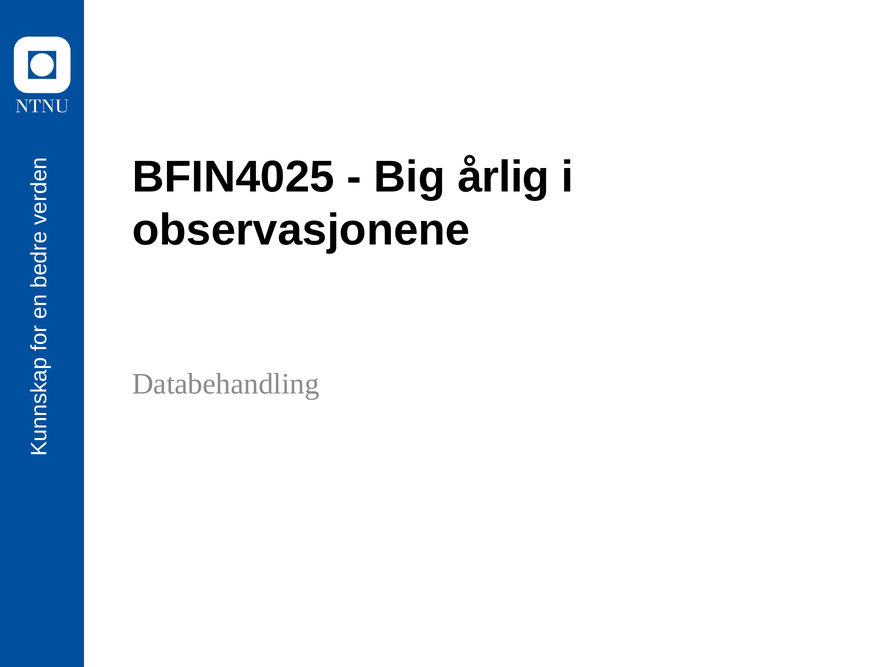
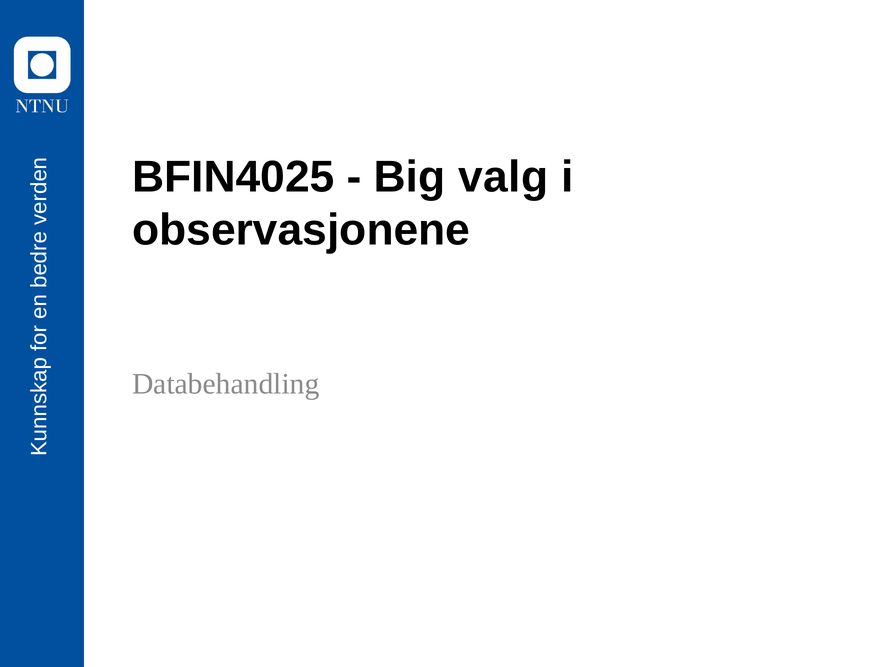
årlig: årlig -> valg (503, 177)
